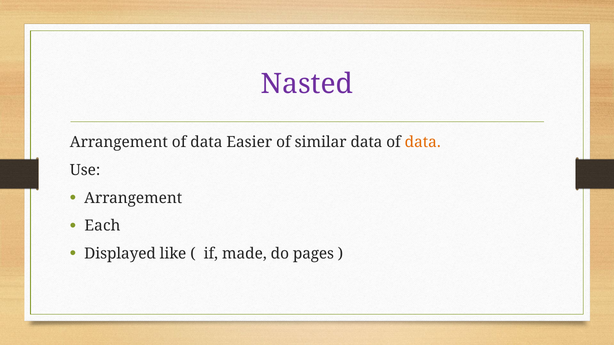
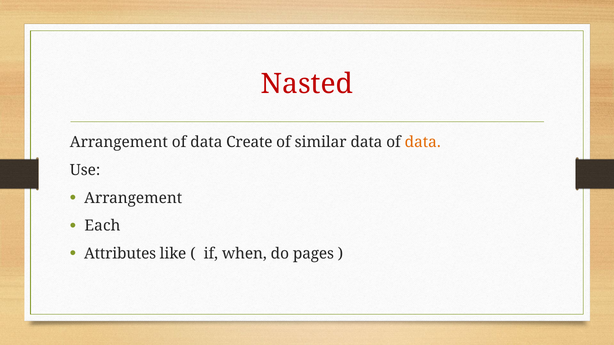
Nasted colour: purple -> red (307, 84)
Easier: Easier -> Create (249, 142)
Displayed: Displayed -> Attributes (120, 254)
made: made -> when (244, 254)
